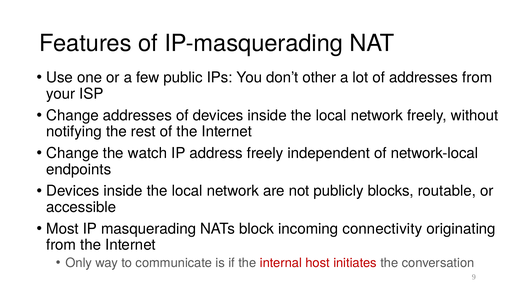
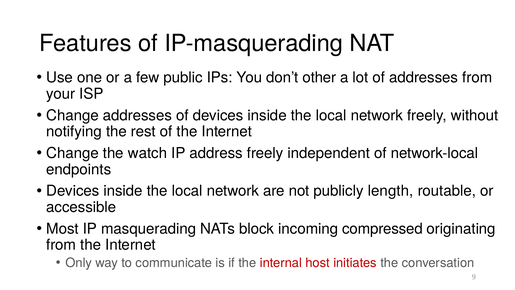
blocks: blocks -> length (391, 191)
connectivity: connectivity -> compressed (382, 229)
